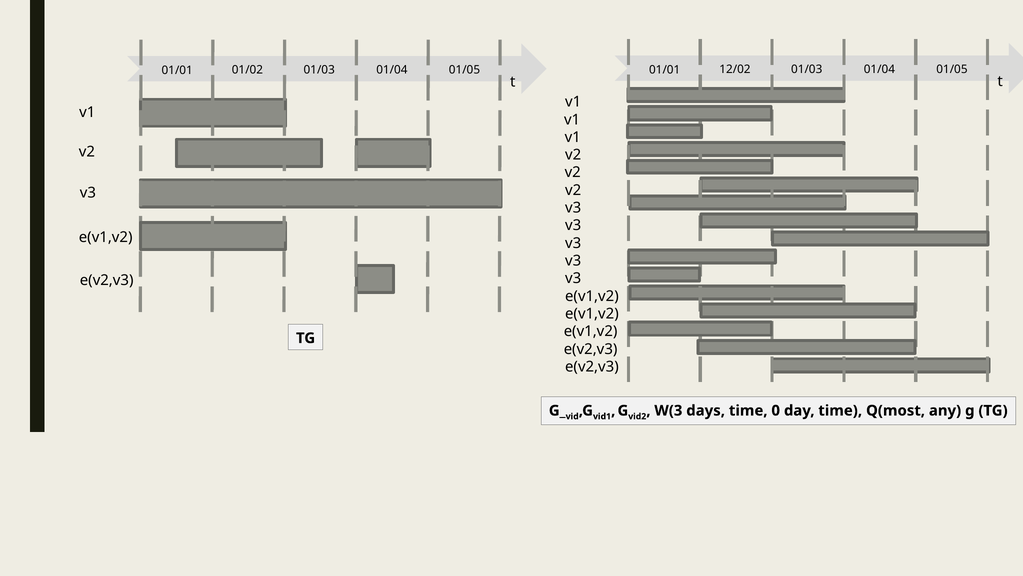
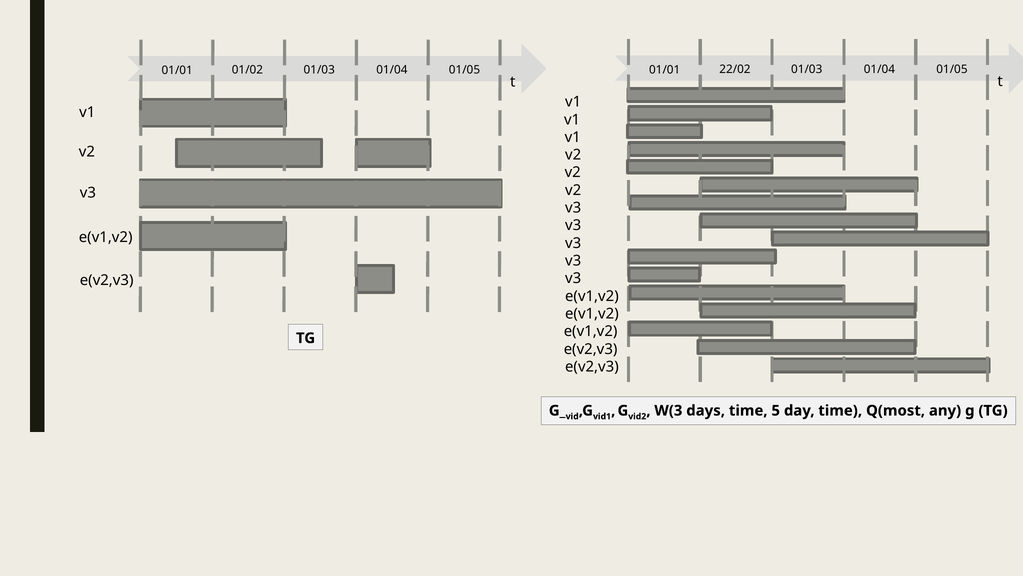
12/02: 12/02 -> 22/02 (735, 69)
0: 0 -> 5 (776, 410)
